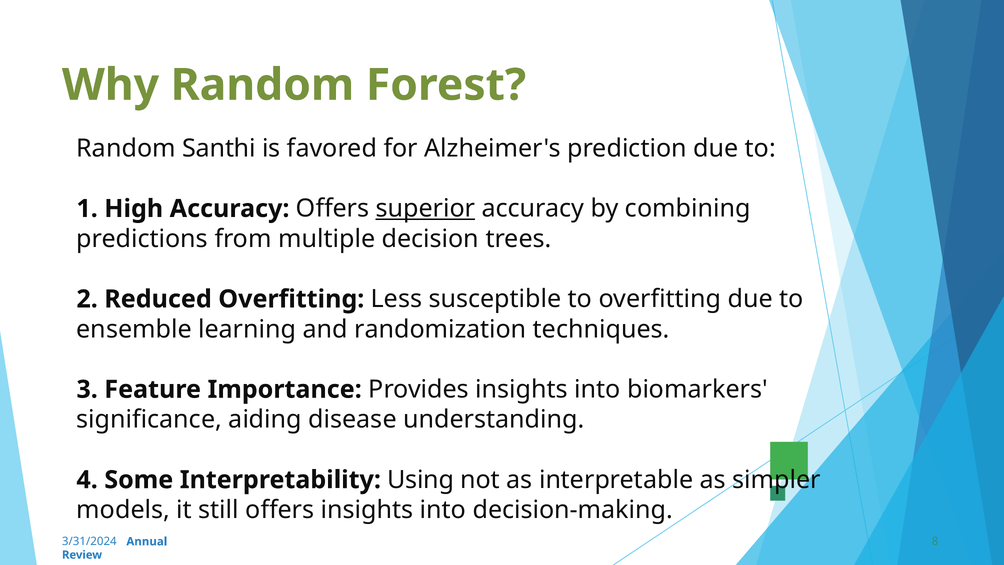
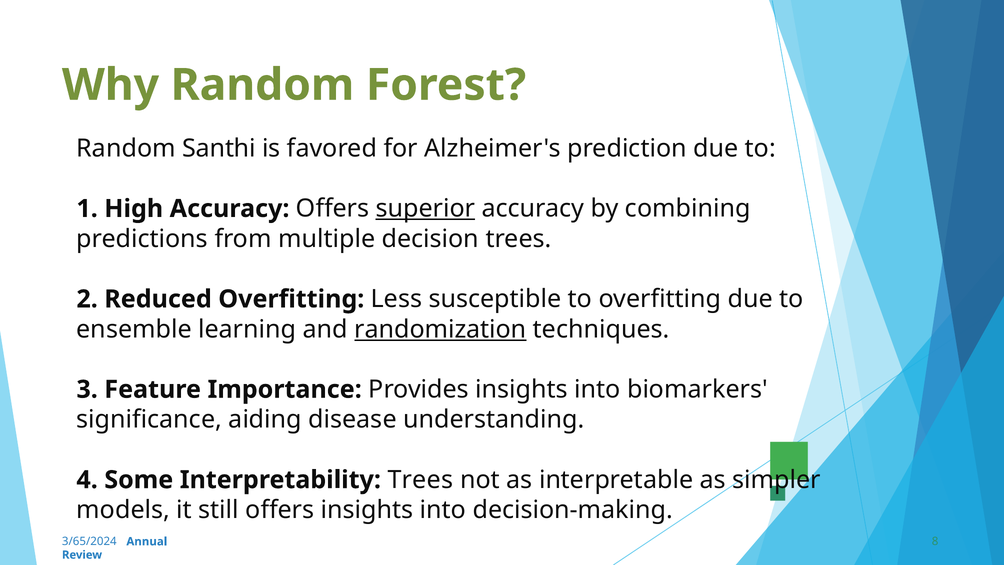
randomization underline: none -> present (440, 329)
Interpretability Using: Using -> Trees (420, 480)
3/31/2024: 3/31/2024 -> 3/65/2024 (89, 541)
